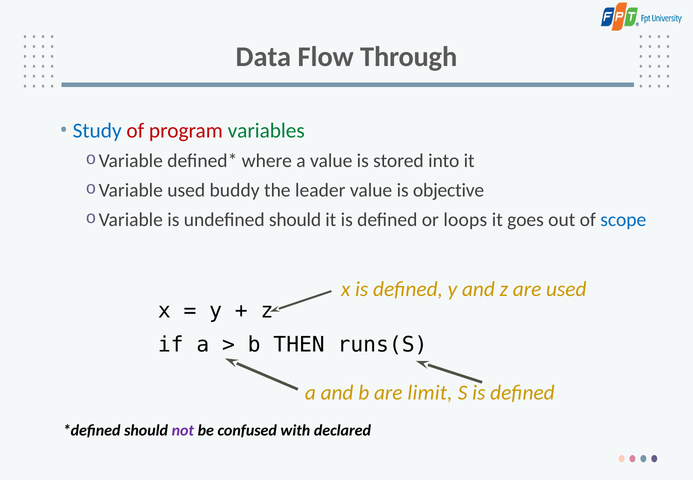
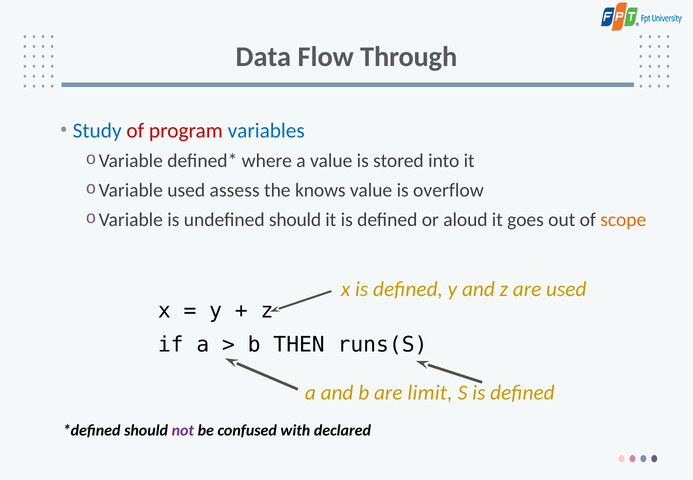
variables colour: green -> blue (266, 131)
buddy: buddy -> assess (235, 190)
leader: leader -> knows (320, 190)
objective: objective -> overflow (448, 190)
loops: loops -> aloud (465, 220)
scope colour: blue -> orange (623, 220)
